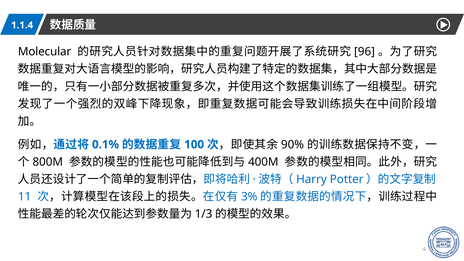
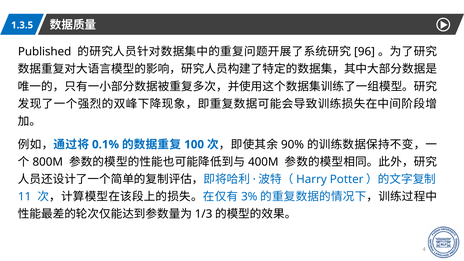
1.1.4: 1.1.4 -> 1.3.5 (22, 25)
Molecular: Molecular -> Published (45, 52)
